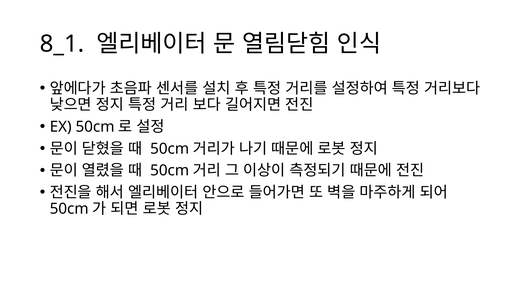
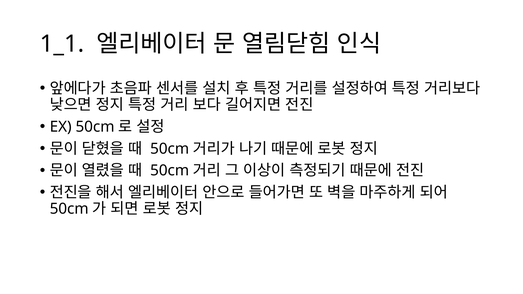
8_1: 8_1 -> 1_1 (62, 44)
